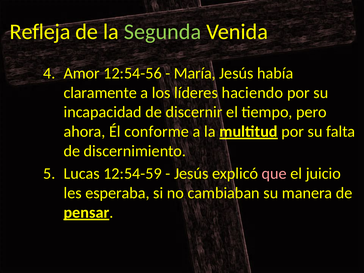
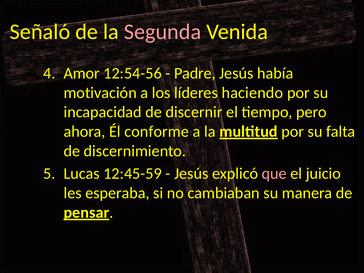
Refleja: Refleja -> Señaló (40, 32)
Segunda colour: light green -> pink (163, 32)
María: María -> Padre (195, 73)
claramente: claramente -> motivación (100, 93)
12:54-59: 12:54-59 -> 12:45-59 (133, 174)
